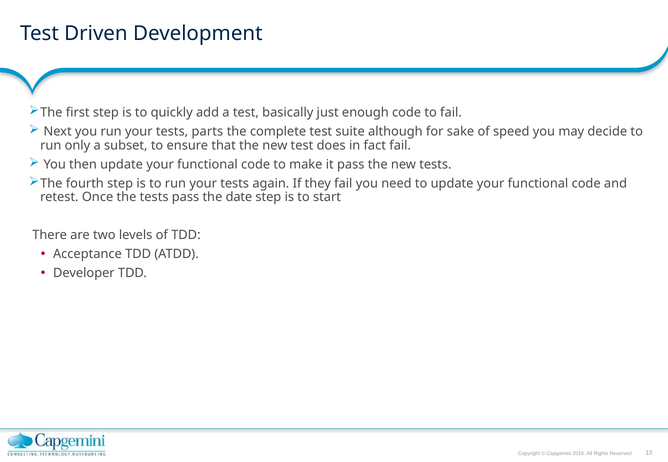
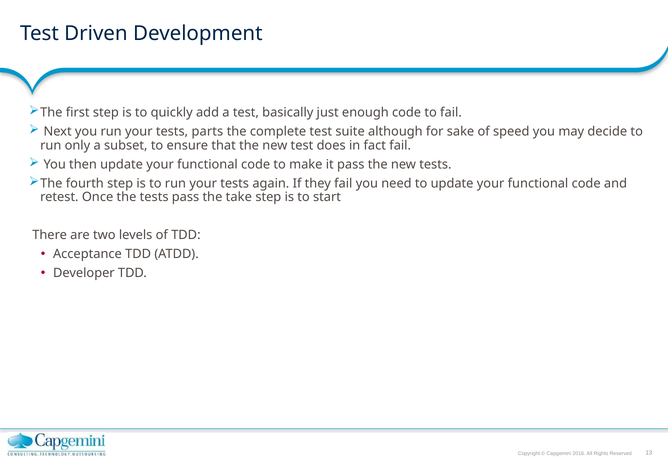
date: date -> take (239, 197)
